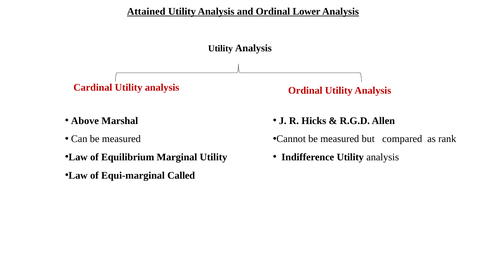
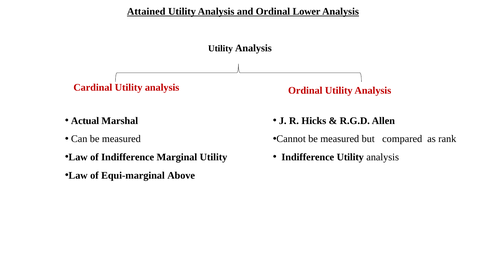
Above: Above -> Actual (85, 121)
of Equilibrium: Equilibrium -> Indifference (128, 157)
Called: Called -> Above (181, 176)
